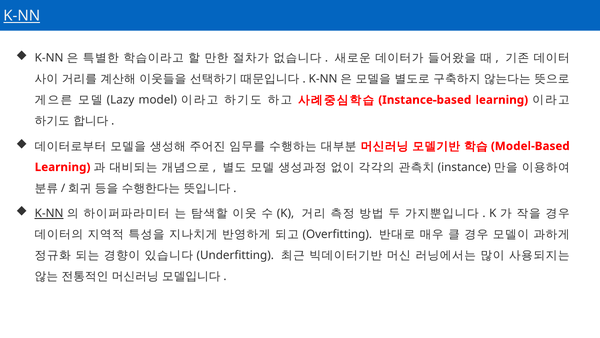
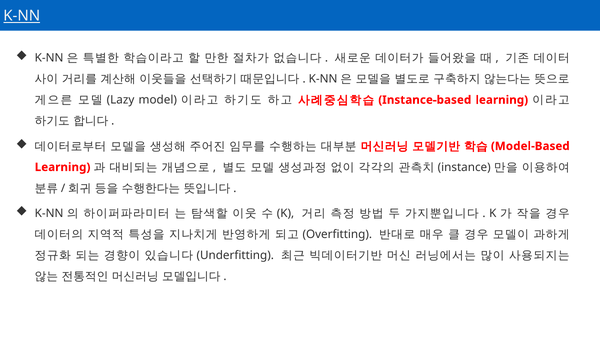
K-NN underline: present -> none (49, 213)
